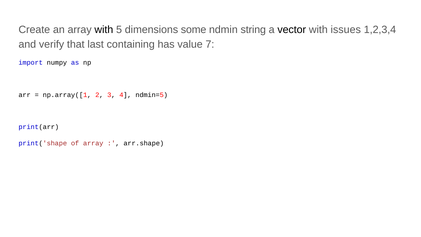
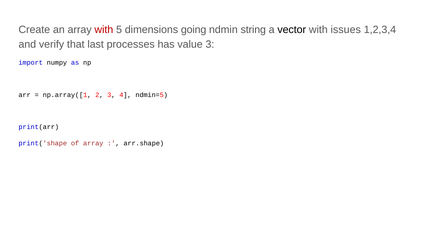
with colour: black -> red (104, 30)
some: some -> going (194, 30)
containing: containing -> processes (131, 44)
value 7: 7 -> 3 (210, 44)
